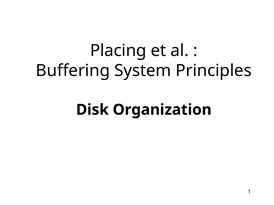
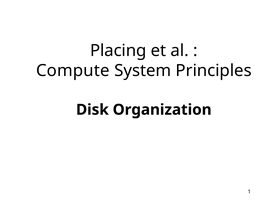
Buffering: Buffering -> Compute (73, 71)
